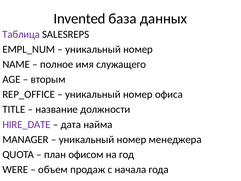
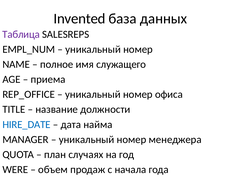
вторым: вторым -> приема (48, 79)
HIRE_DATE colour: purple -> blue (26, 124)
офисом: офисом -> случаях (86, 154)
